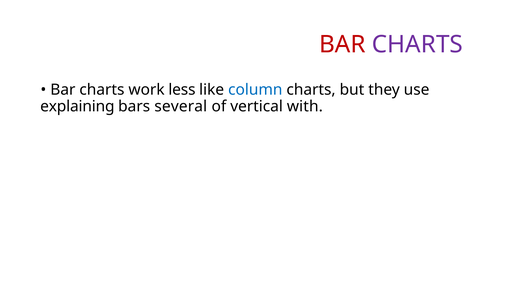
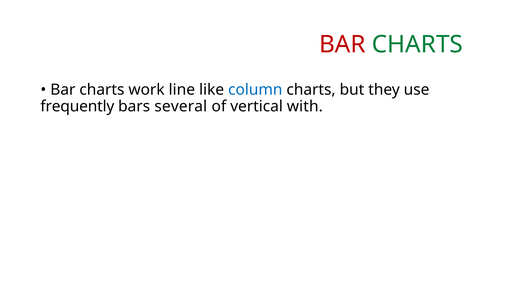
CHARTS colour: purple -> green (417, 45)
less: less -> line (182, 90)
explaining: explaining -> frequently (77, 107)
